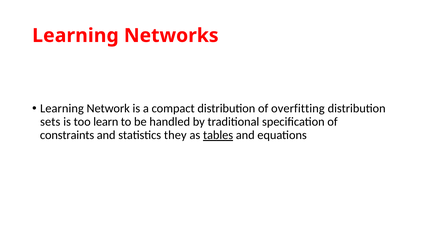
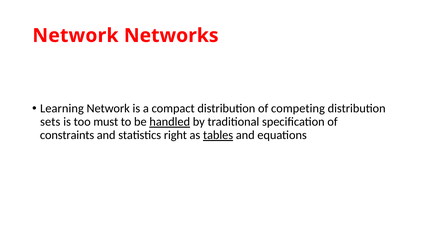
Learning: Learning -> Network (75, 35)
overfitting: overfitting -> competing (298, 108)
learn: learn -> must (106, 122)
handled underline: none -> present (170, 122)
they: they -> right (175, 135)
